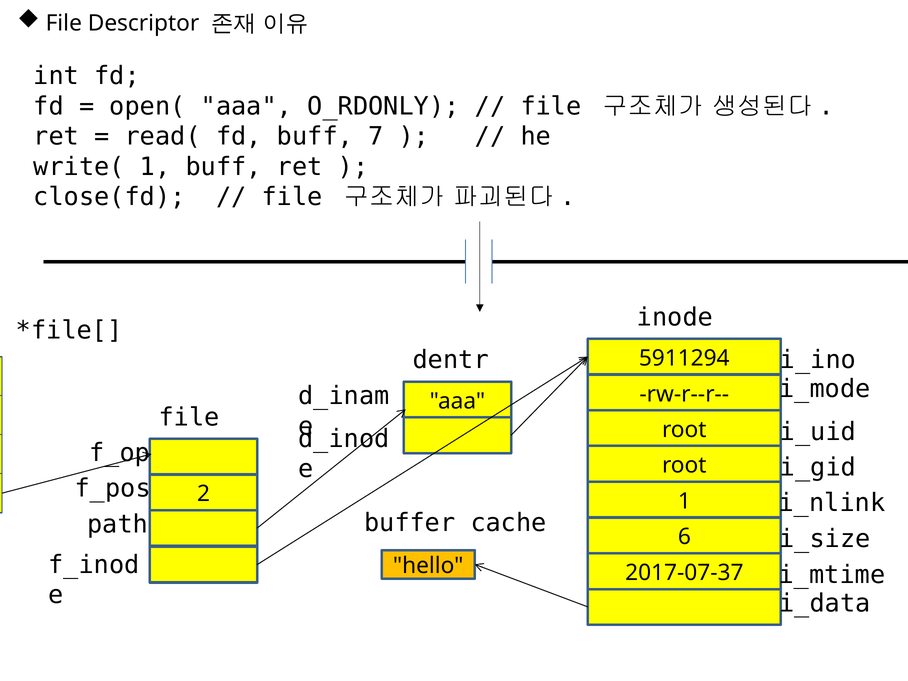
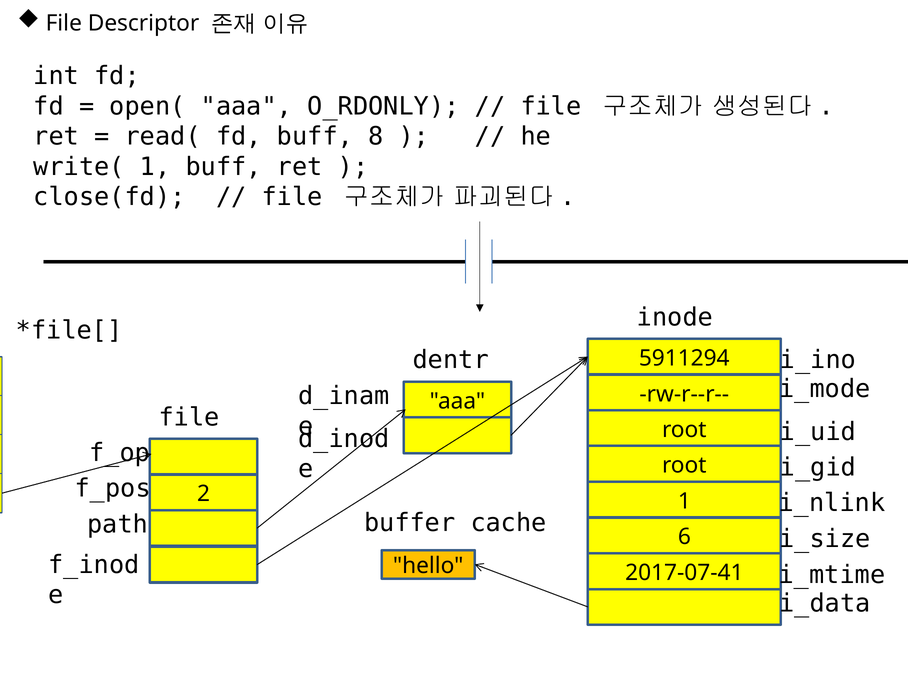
7: 7 -> 8 (376, 136)
2017-07-37: 2017-07-37 -> 2017-07-41 (684, 573)
